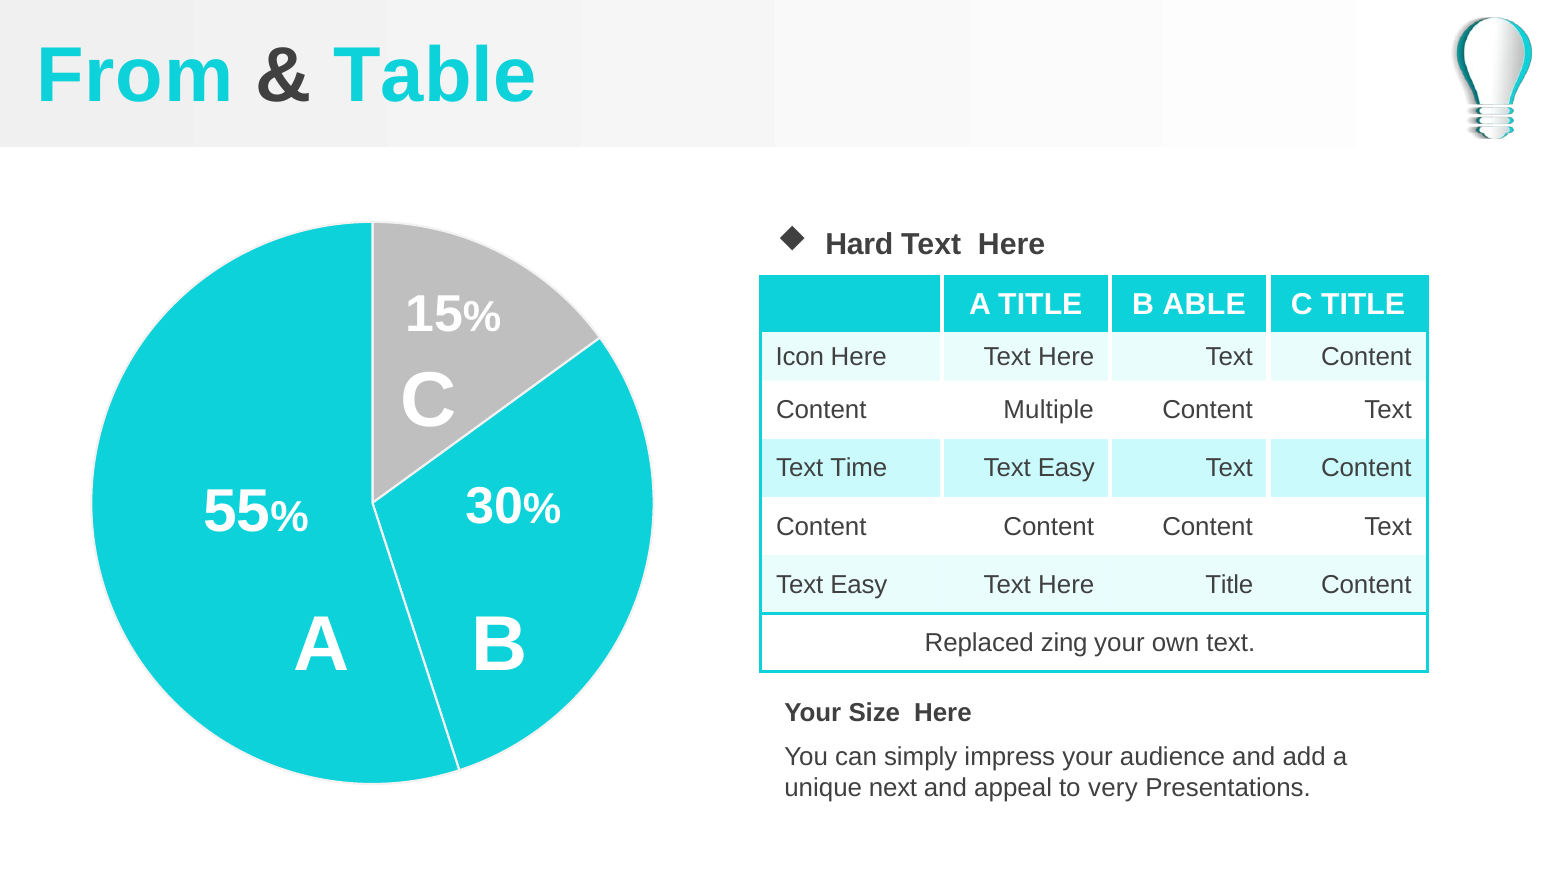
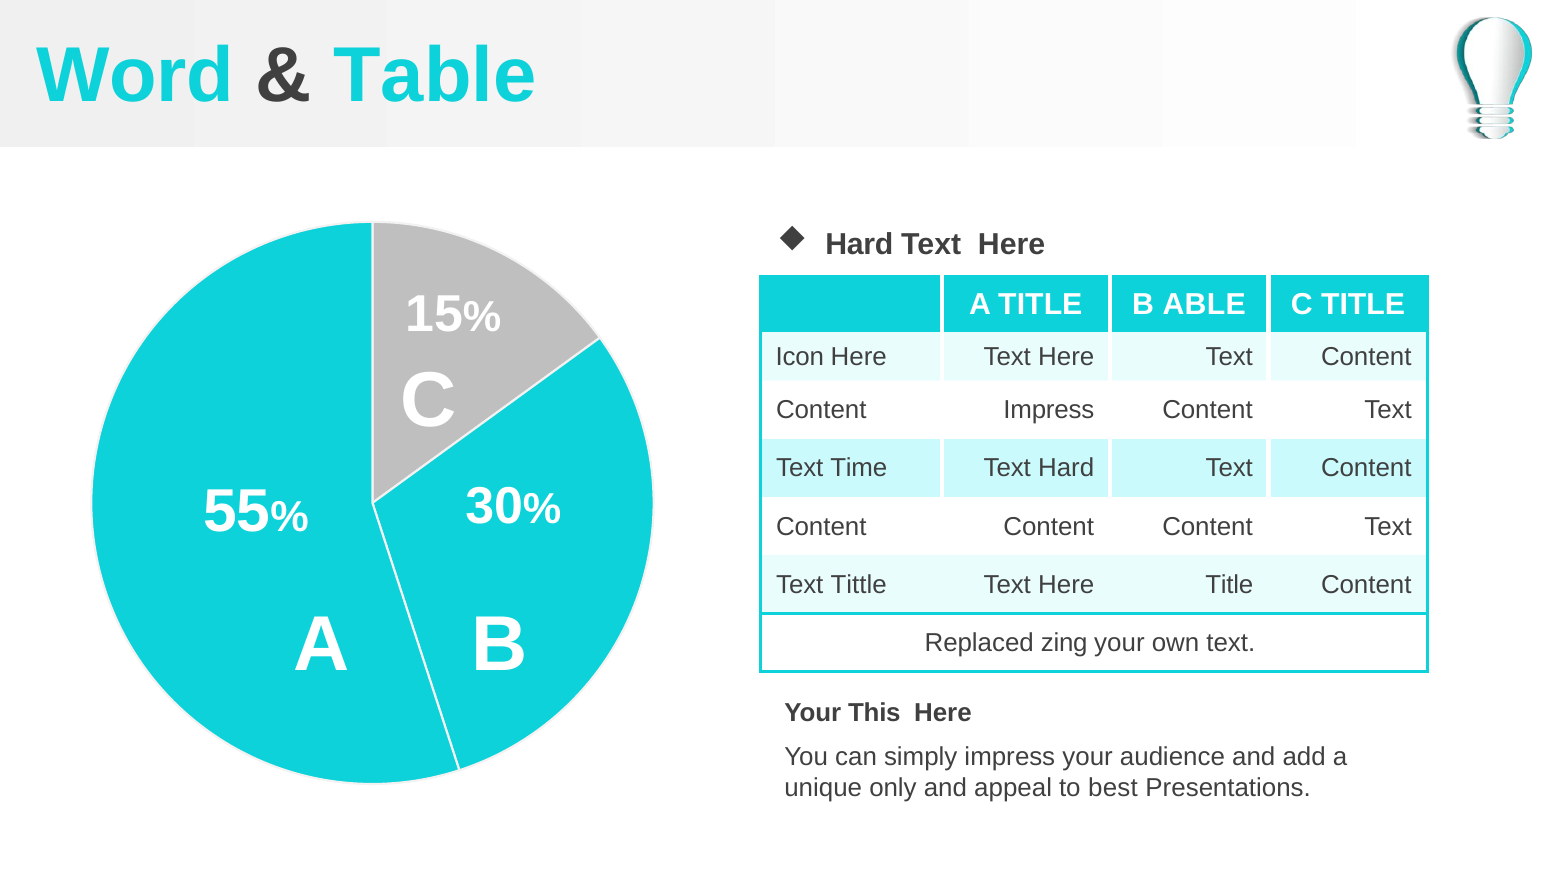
From: From -> Word (136, 76)
Content Multiple: Multiple -> Impress (1049, 410)
Easy: Easy -> Hard (1066, 468)
Easy: Easy -> Tittle (859, 585)
Size: Size -> This (874, 713)
next: next -> only (893, 789)
very: very -> best (1113, 789)
